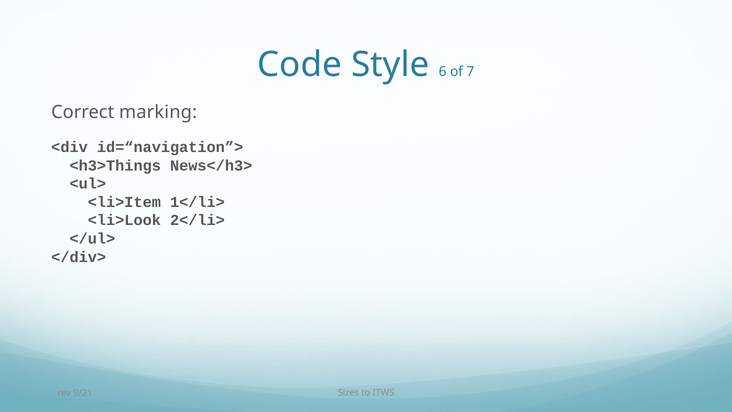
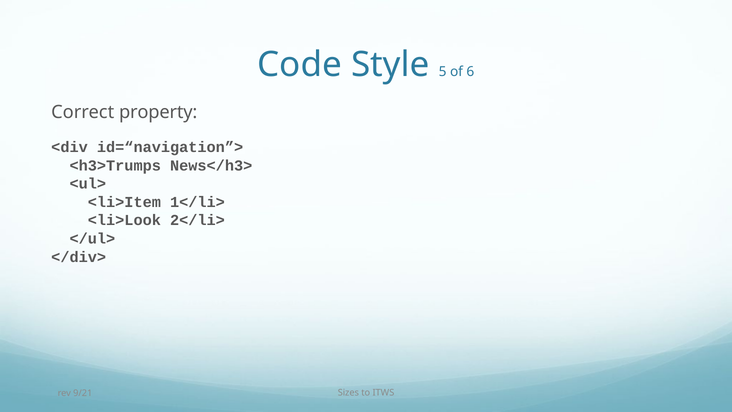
6: 6 -> 5 (443, 71)
7: 7 -> 6 (470, 71)
marking: marking -> property (158, 112)
<h3>Things: <h3>Things -> <h3>Trumps (115, 165)
